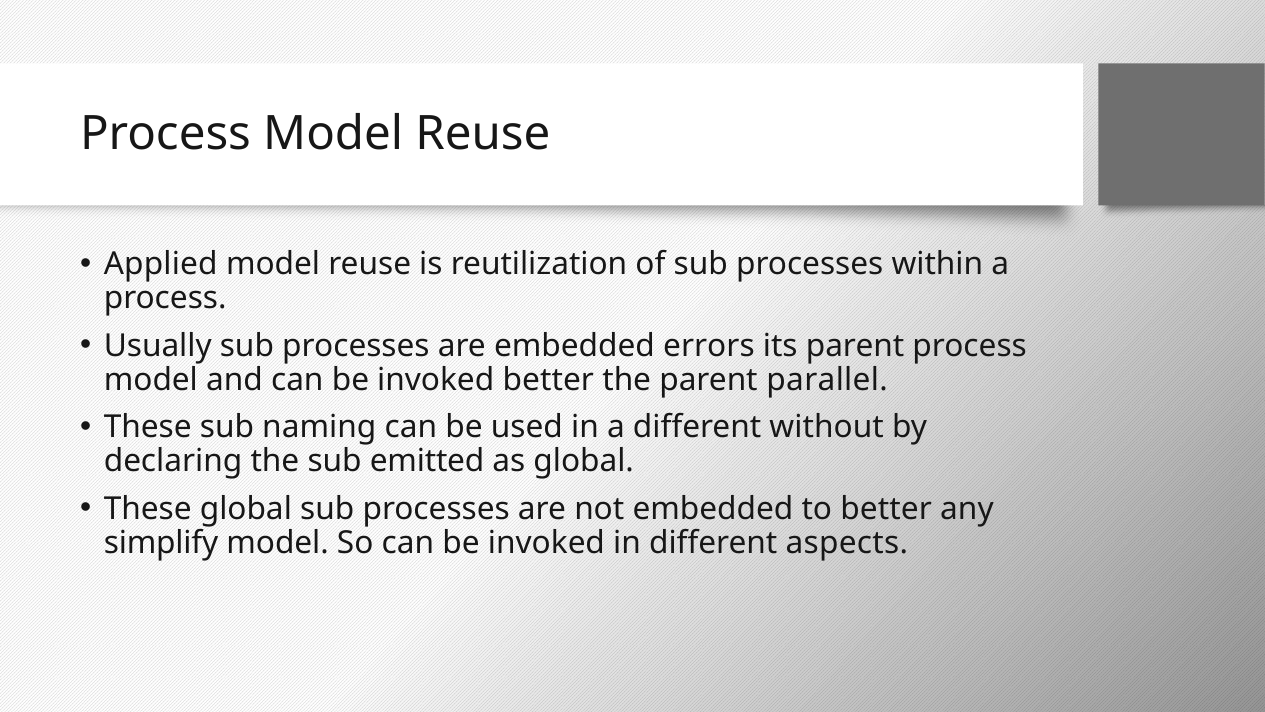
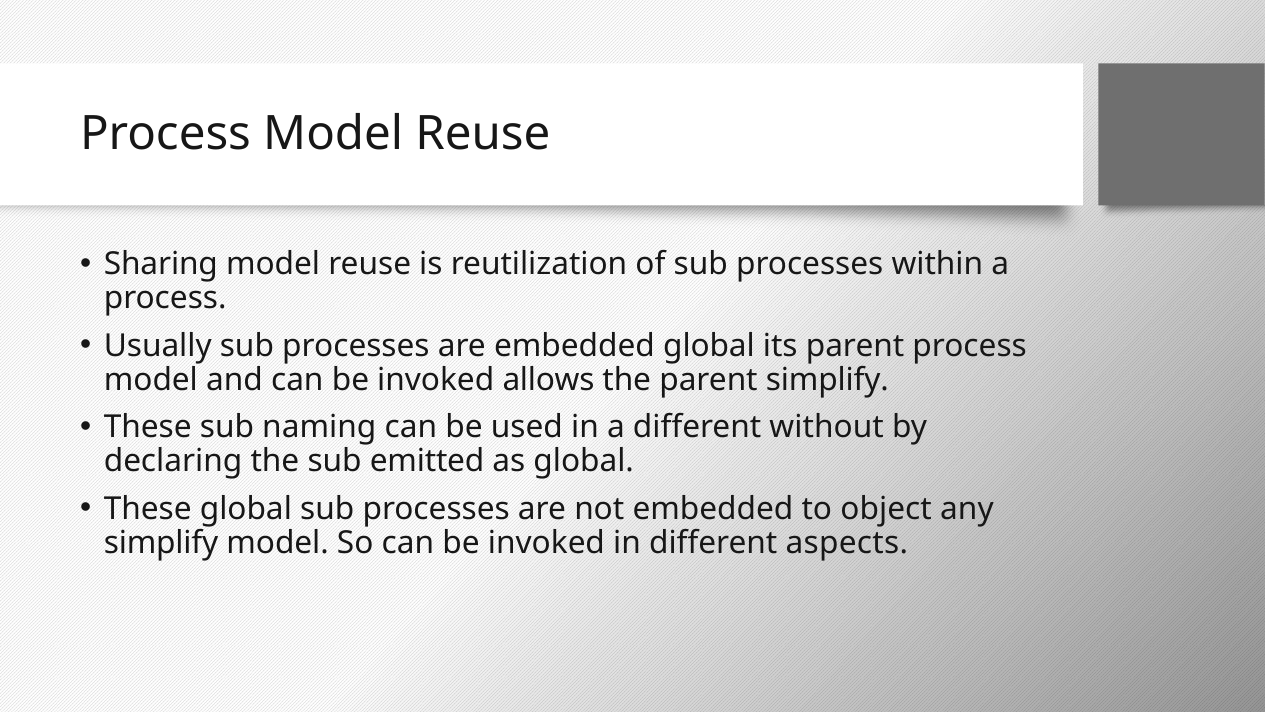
Applied: Applied -> Sharing (161, 264)
embedded errors: errors -> global (709, 346)
invoked better: better -> allows (548, 380)
parent parallel: parallel -> simplify (827, 380)
to better: better -> object (886, 508)
